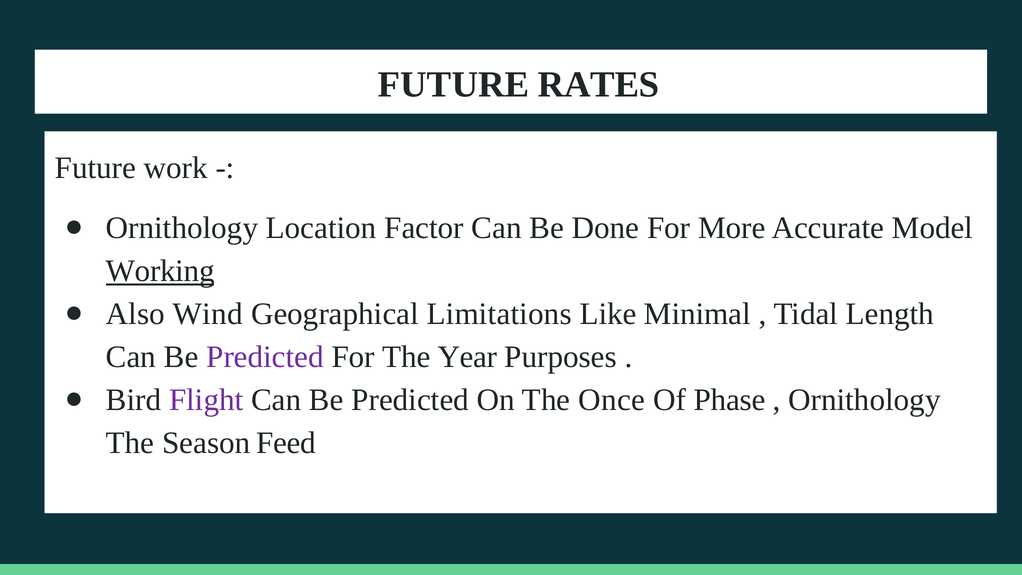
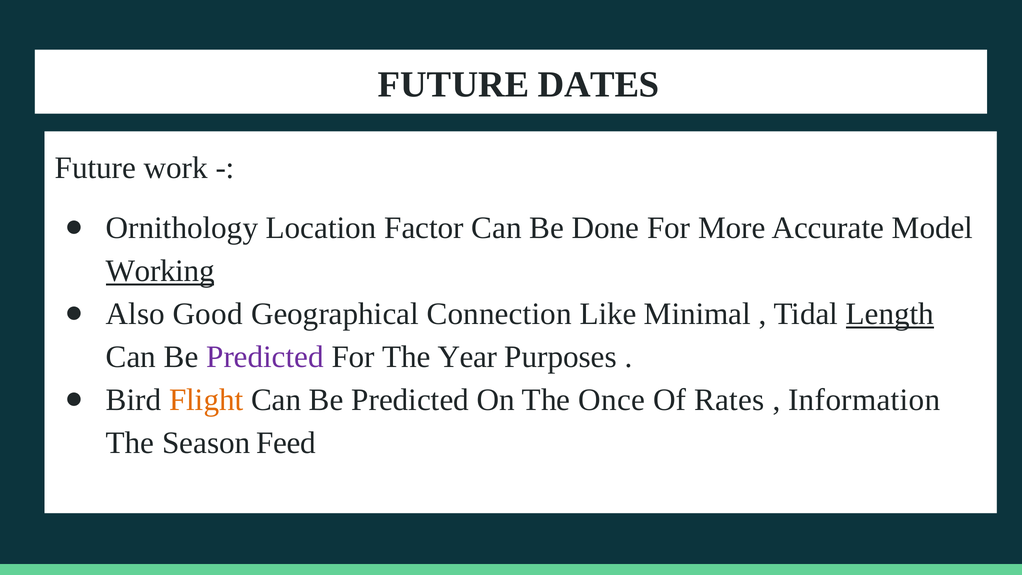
RATES: RATES -> DATES (599, 85)
Wind: Wind -> Good (208, 314)
Limitations: Limitations -> Connection (499, 314)
Length underline: none -> present (890, 314)
Flight colour: purple -> orange (206, 400)
Phase: Phase -> Rates (729, 400)
Ornithology: Ornithology -> Information (864, 400)
